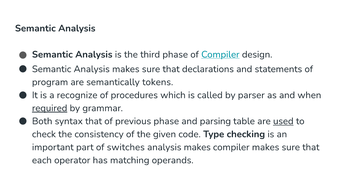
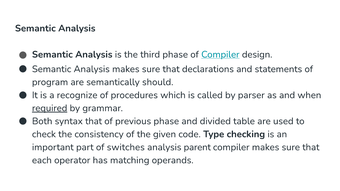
tokens: tokens -> should (158, 82)
parsing: parsing -> divided (215, 121)
used underline: present -> none (283, 121)
makes: makes -> parent (197, 147)
